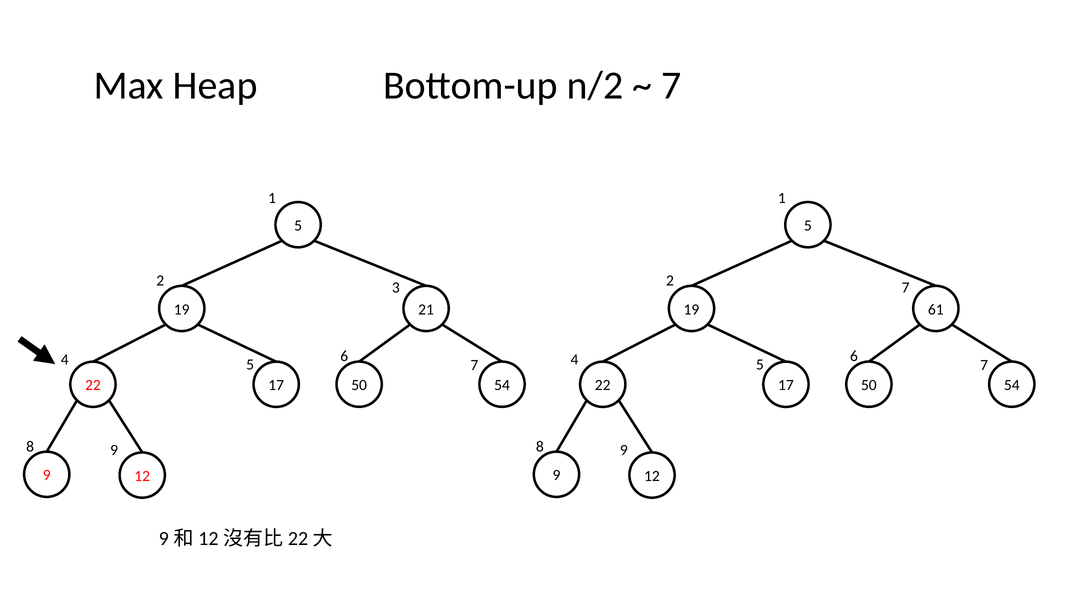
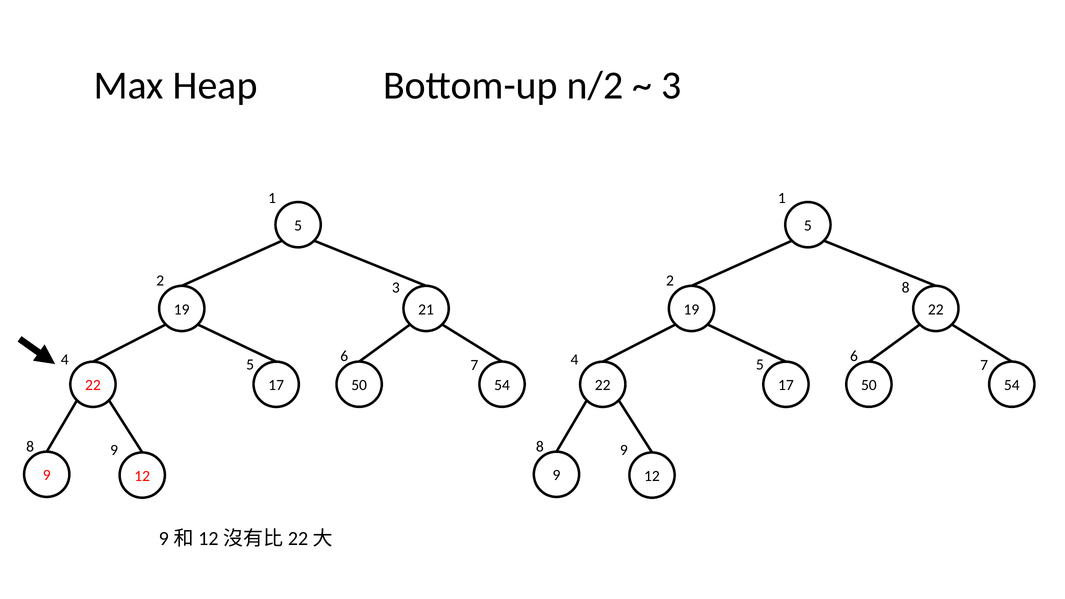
7: 7 -> 3 (671, 86)
2 7: 7 -> 8 (906, 288)
19 61: 61 -> 22 (936, 310)
